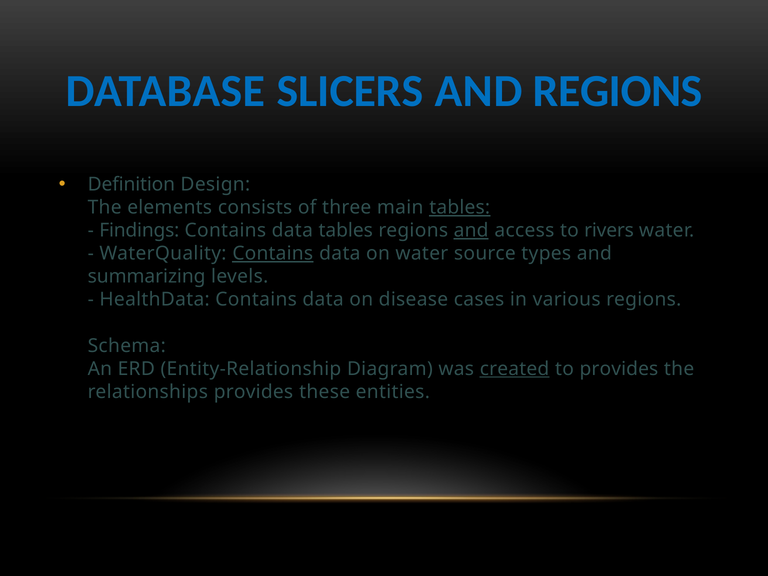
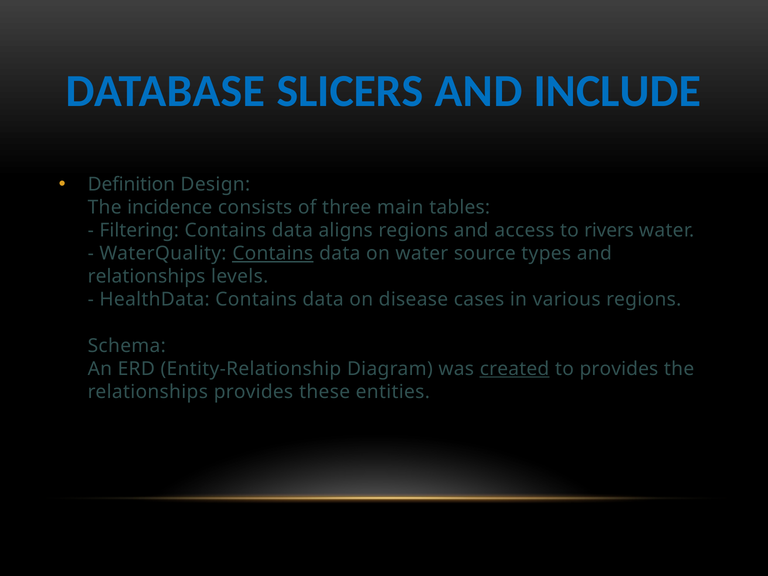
AND REGIONS: REGIONS -> INCLUDE (617, 91)
elements: elements -> incidence (170, 207)
tables underline: present -> none (460, 207)
Findings: Findings -> Filtering (139, 230)
data tables: tables -> aligns (346, 230)
and underline: present -> none (471, 230)
summarizing: summarizing -> relationships (147, 277)
